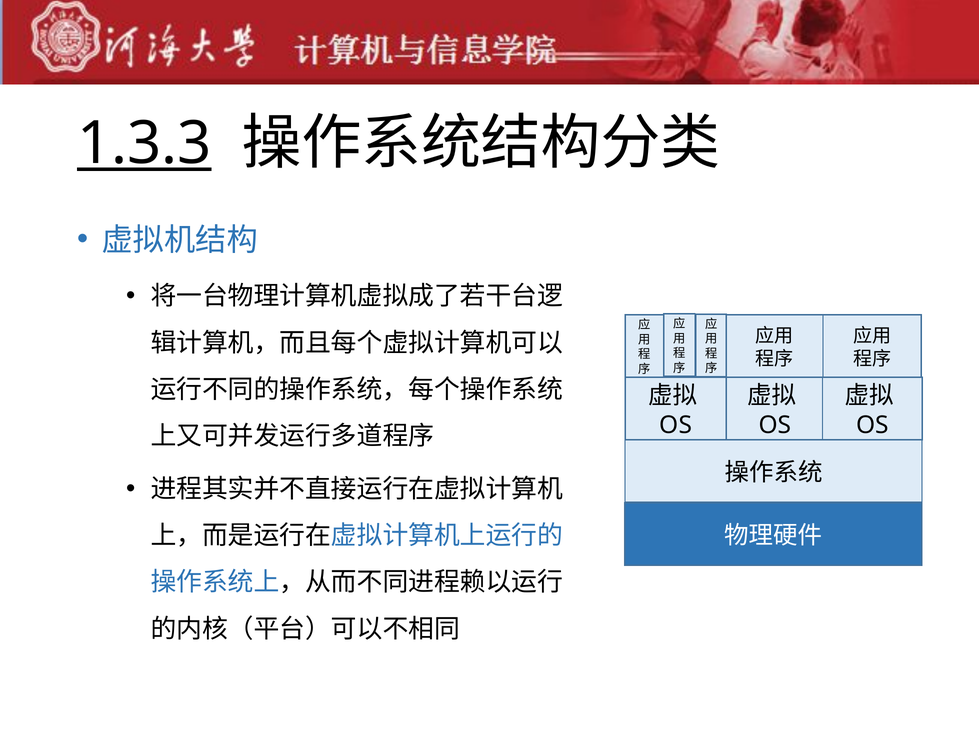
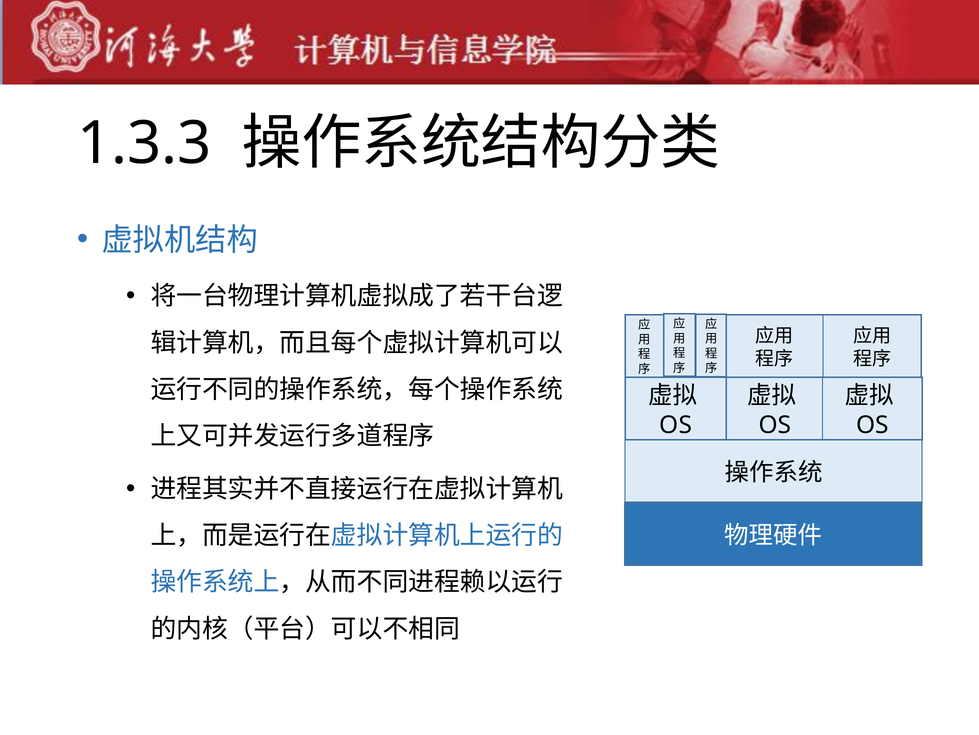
1.3.3 underline: present -> none (144, 143)
